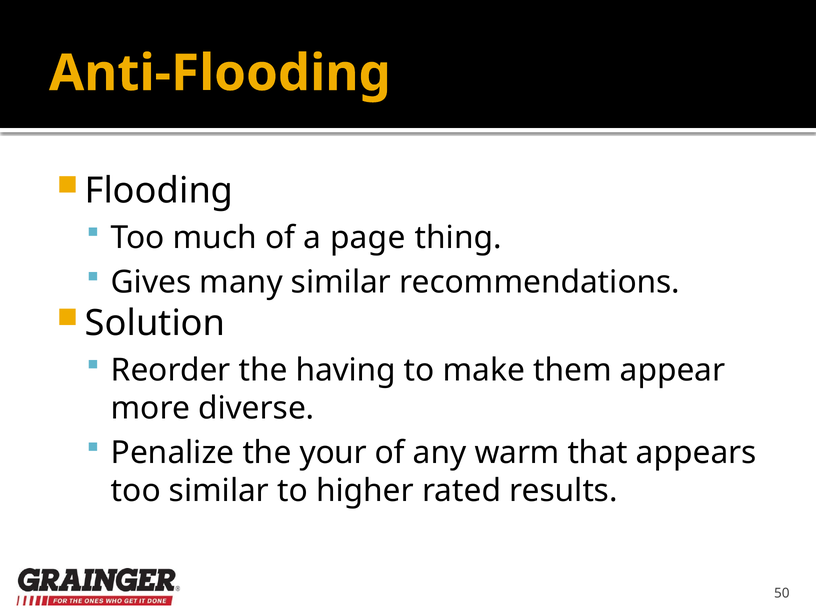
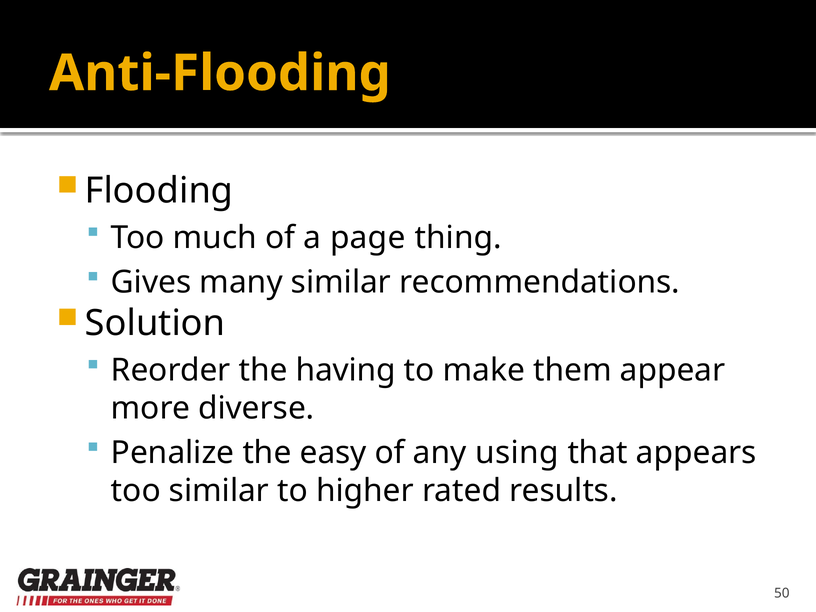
your: your -> easy (333, 453)
warm: warm -> using (517, 453)
